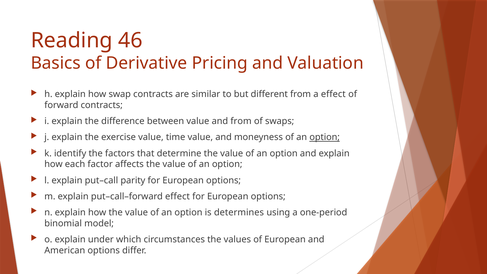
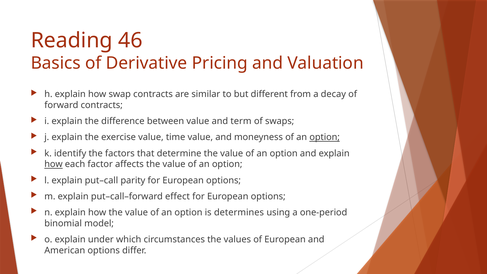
a effect: effect -> decay (333, 94)
and from: from -> term (241, 121)
how underline: none -> present (54, 164)
